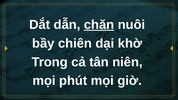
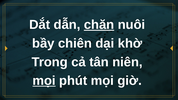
mọi underline: none -> present (44, 81)
